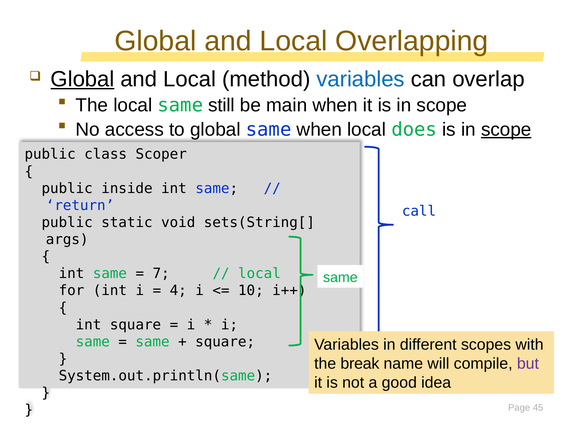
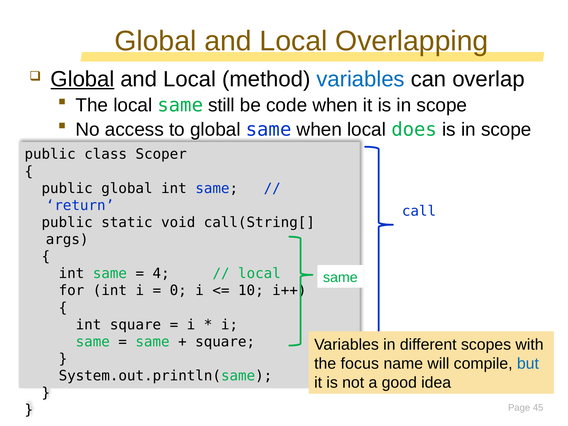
main: main -> code (287, 105)
scope underline: present -> none (506, 129)
public inside: inside -> global (127, 188)
sets(String[: sets(String[ -> call(String[ (259, 222)
7: 7 -> 4 (161, 274)
4: 4 -> 0 (178, 291)
break: break -> focus (360, 364)
but colour: purple -> blue (528, 364)
